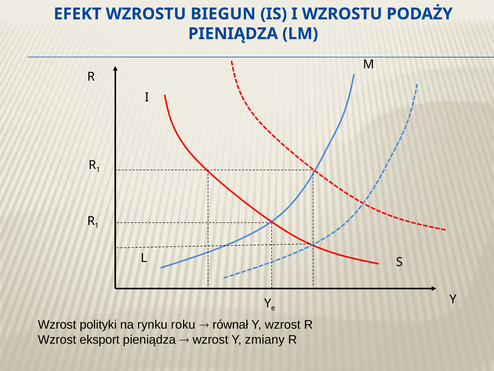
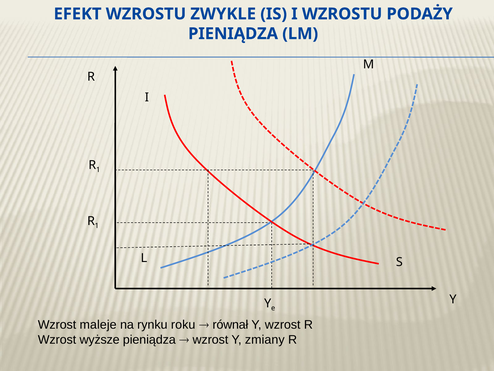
BIEGUN: BIEGUN -> ZWYKLE (223, 14)
polityki: polityki -> maleje (98, 324)
eksport: eksport -> wyższe (100, 339)
